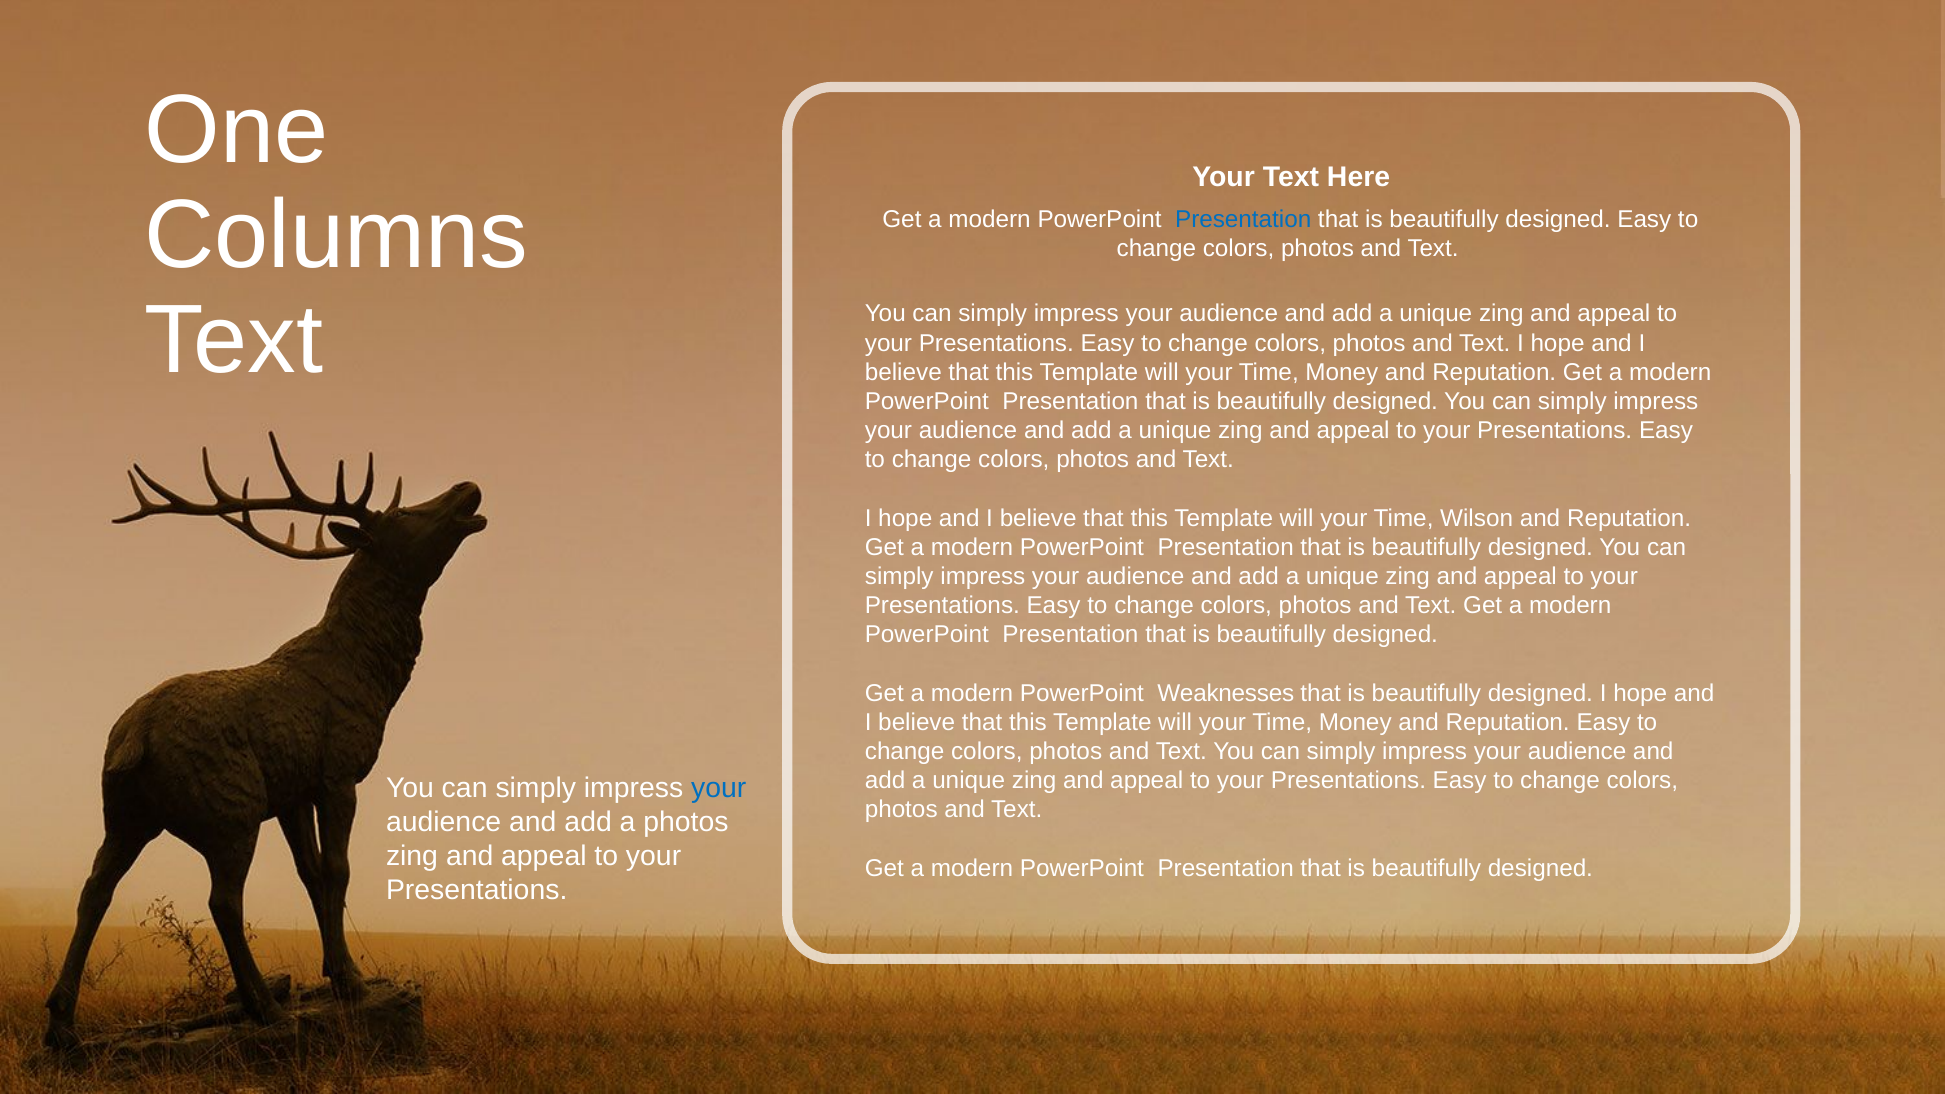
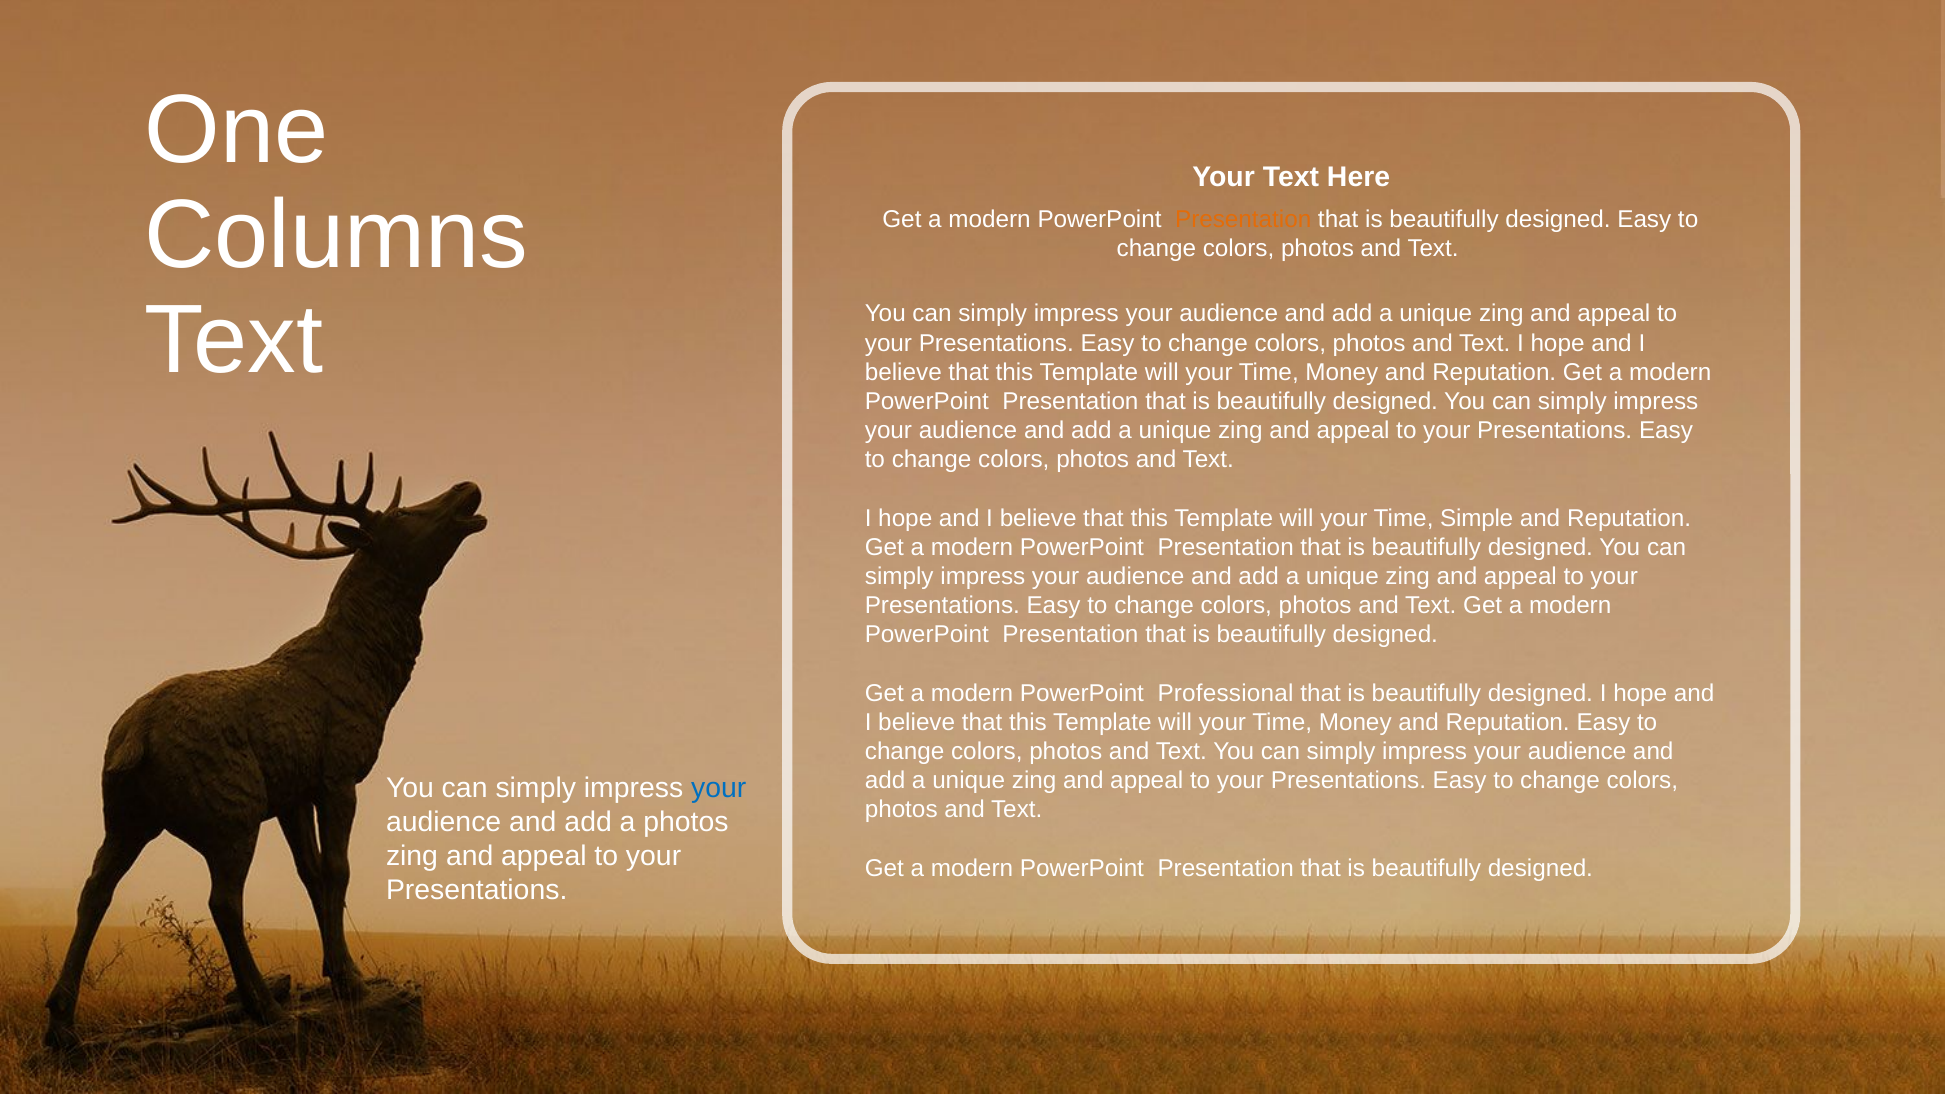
Presentation colour: blue -> orange (1243, 219)
Wilson: Wilson -> Simple (1477, 518)
Weaknesses: Weaknesses -> Professional (1226, 693)
